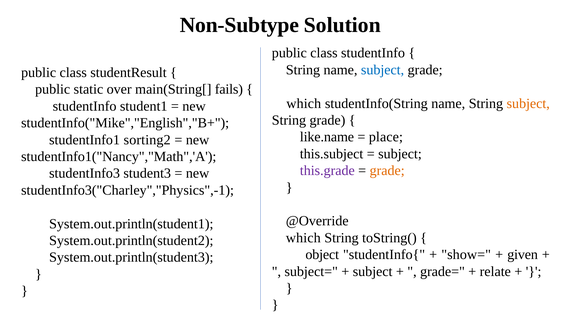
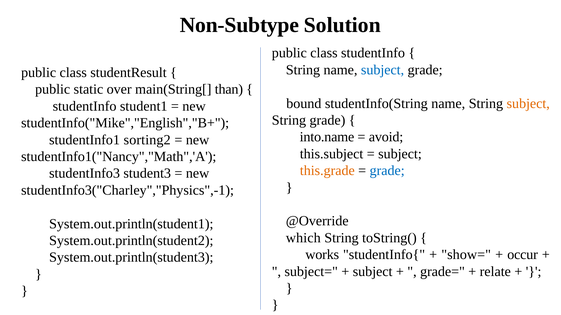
fails: fails -> than (229, 89)
which: which -> bound (304, 104)
like.name: like.name -> into.name (327, 137)
place: place -> avoid (386, 137)
this.grade colour: purple -> orange (327, 171)
grade colour: orange -> blue (387, 171)
object: object -> works (322, 255)
given: given -> occur (523, 255)
